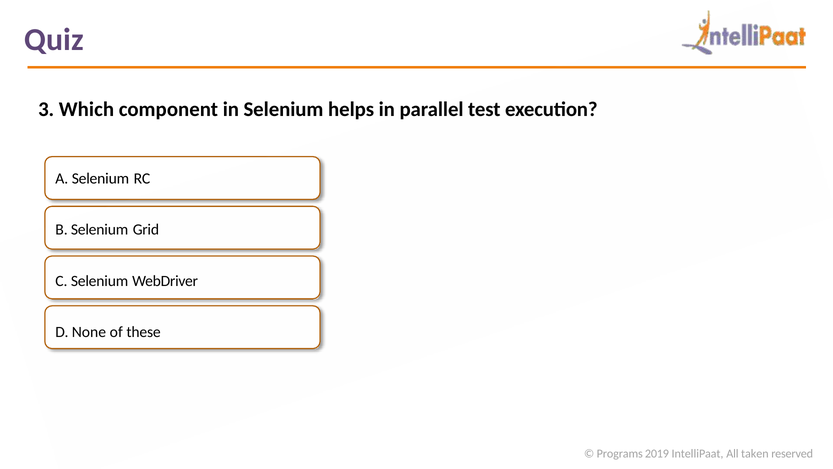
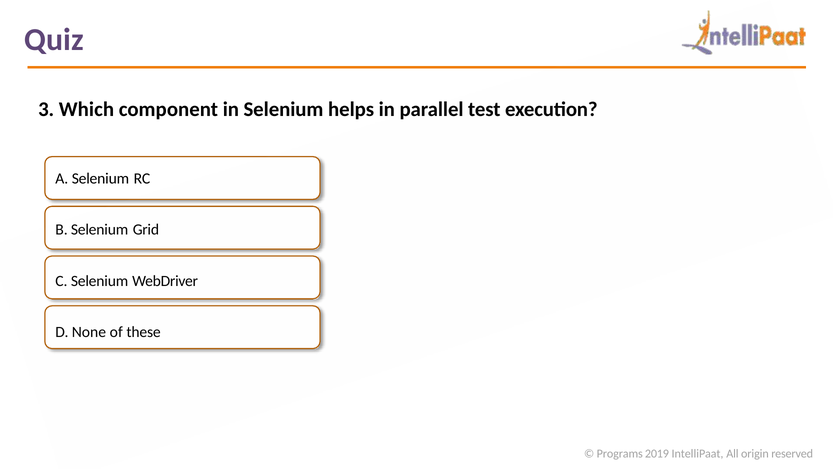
taken: taken -> origin (755, 453)
